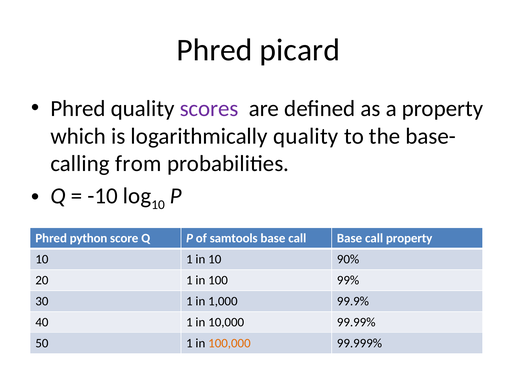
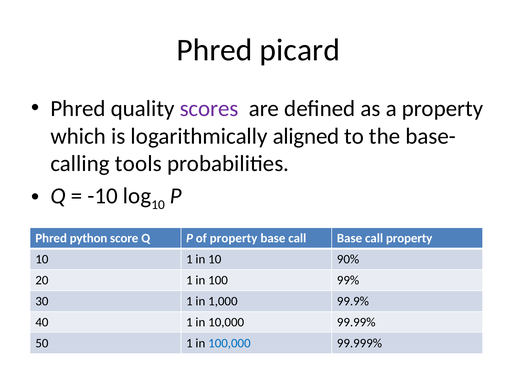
logarithmically quality: quality -> aligned (306, 136)
from: from -> tools (138, 164)
of samtools: samtools -> property (234, 238)
100,000 colour: orange -> blue (229, 343)
